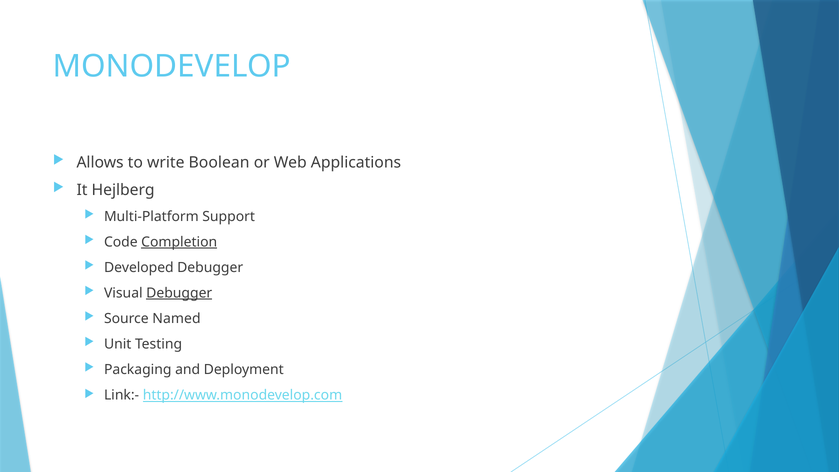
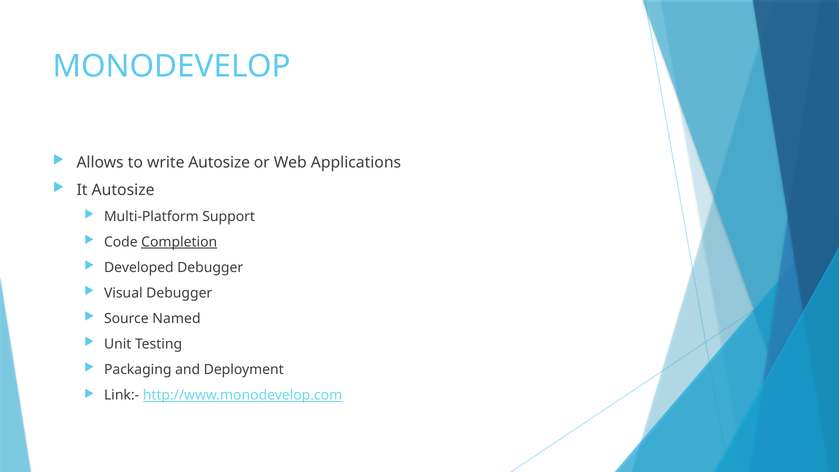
write Boolean: Boolean -> Autosize (219, 162)
It Hejlberg: Hejlberg -> Autosize (123, 190)
Debugger underline: present -> none (179, 293)
